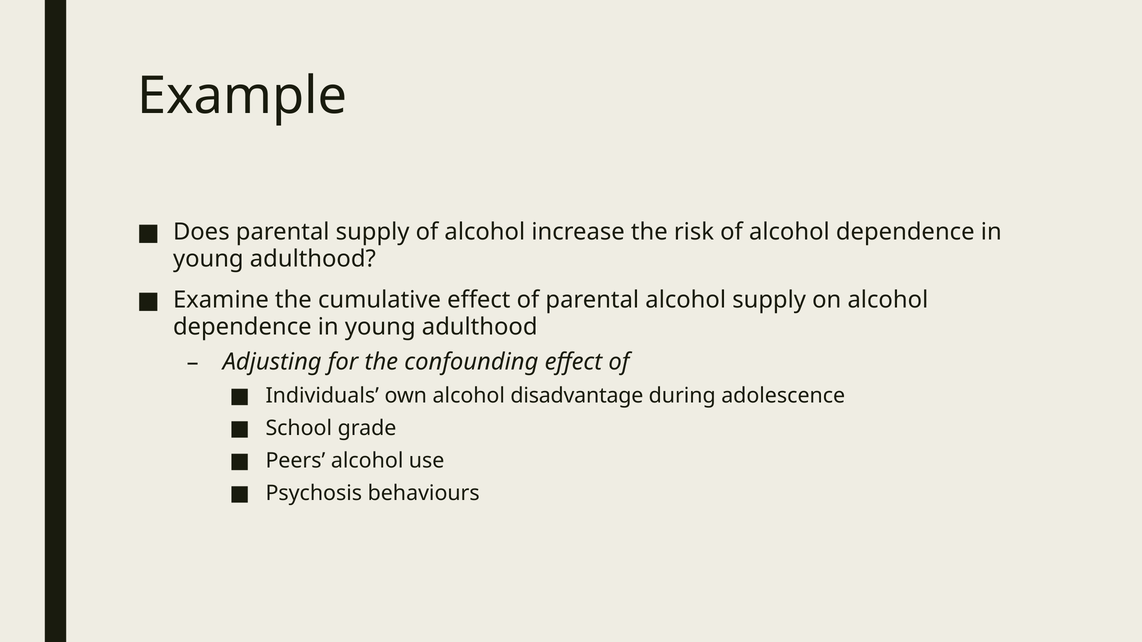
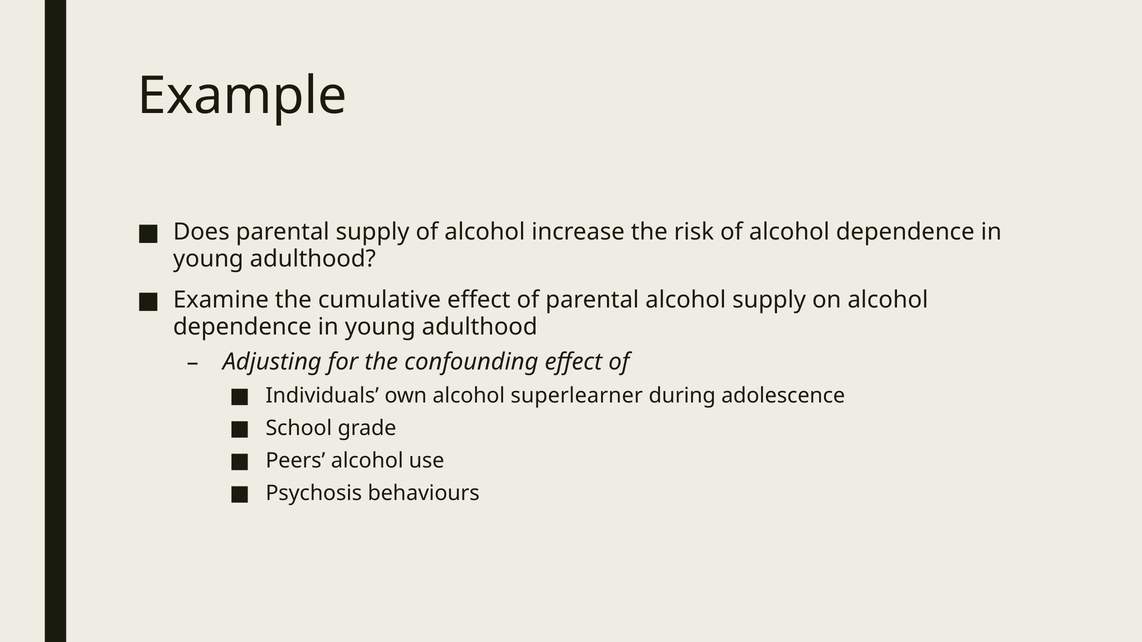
disadvantage: disadvantage -> superlearner (577, 396)
